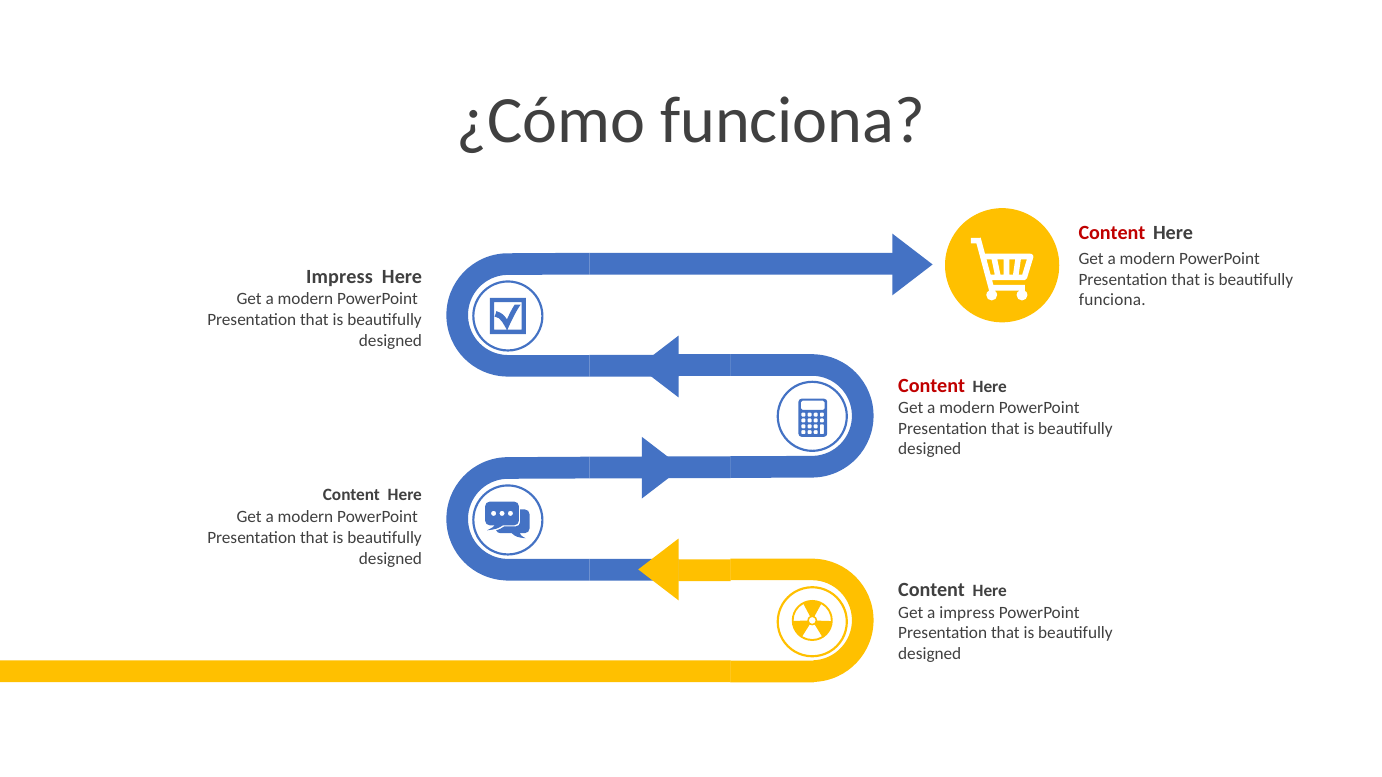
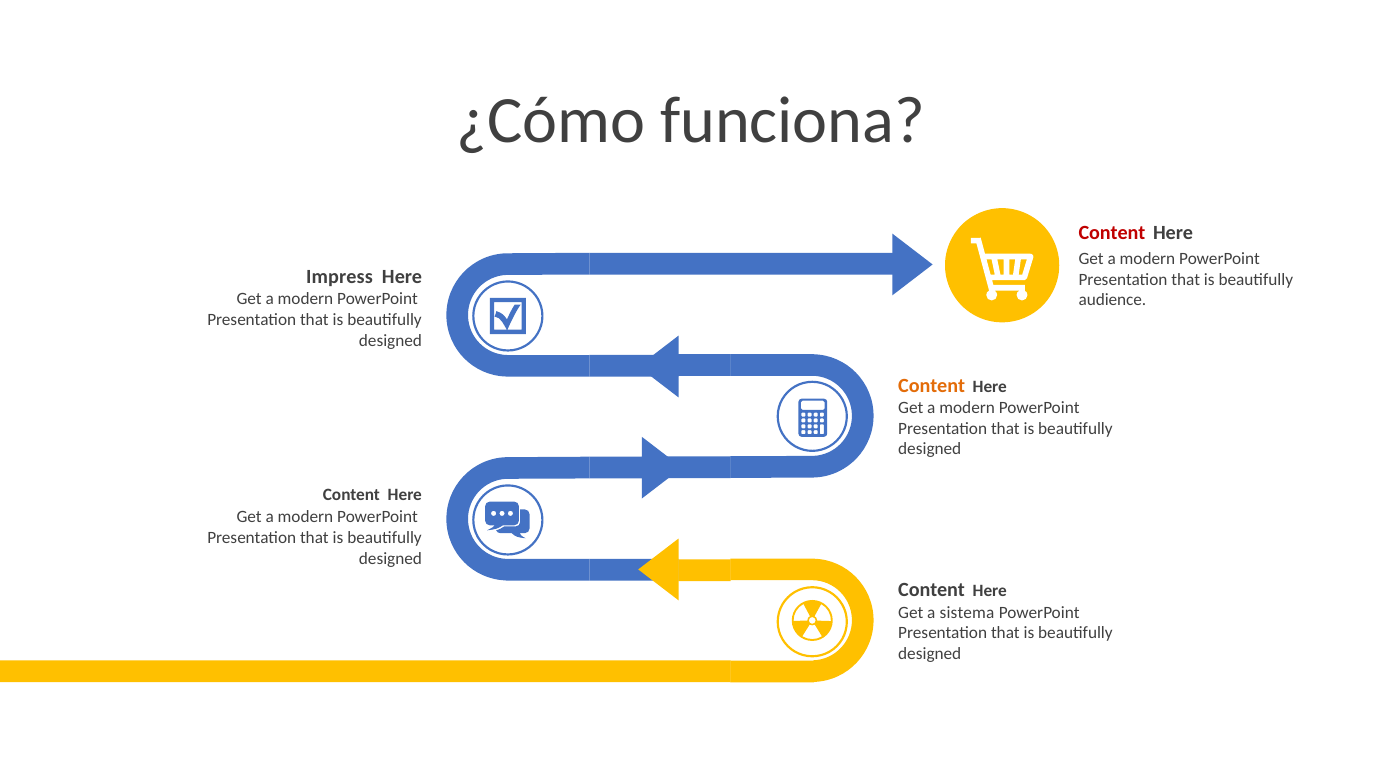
funciona: funciona -> audience (1112, 300)
Content colour: red -> orange (932, 386)
a impress: impress -> sistema (967, 613)
